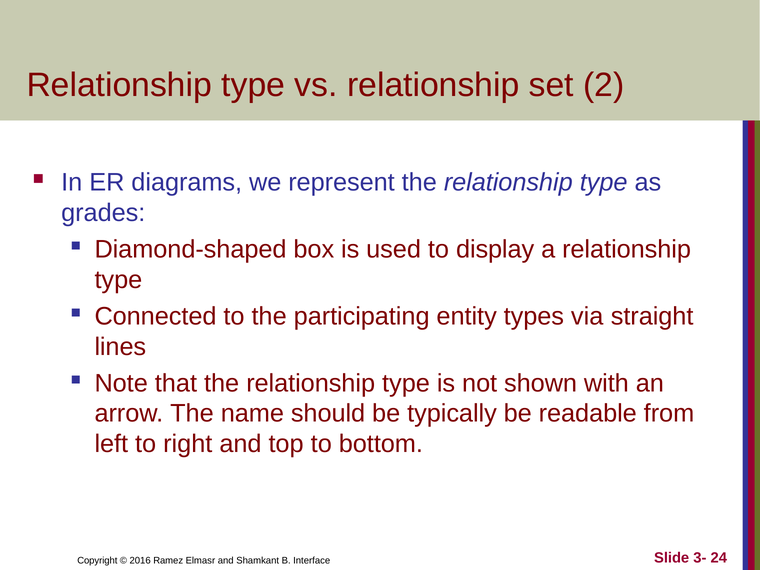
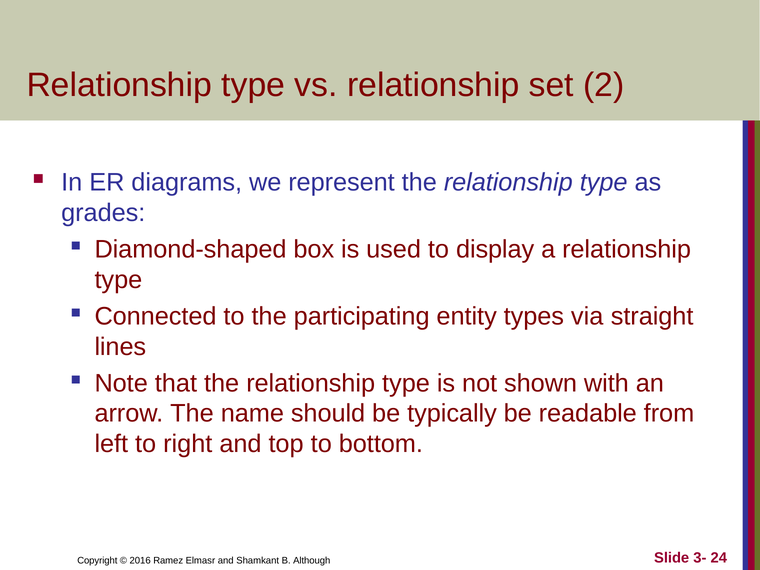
Interface: Interface -> Although (312, 561)
